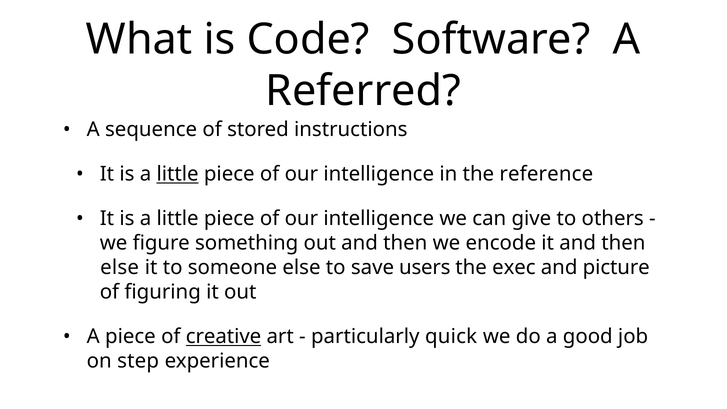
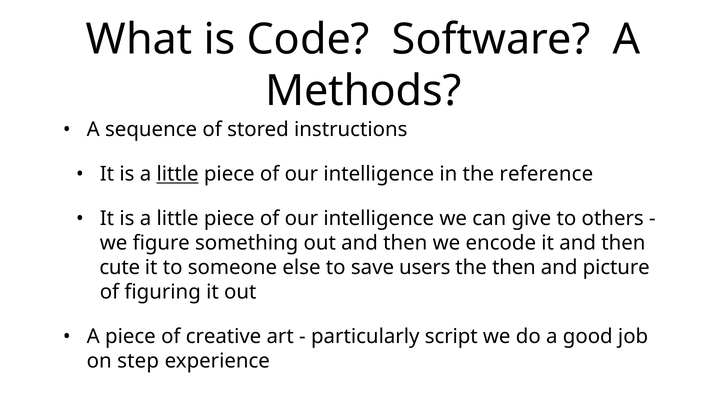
Referred: Referred -> Methods (363, 91)
else: else -> cute (120, 268)
the exec: exec -> then (514, 268)
creative underline: present -> none (224, 336)
quick: quick -> script (451, 336)
